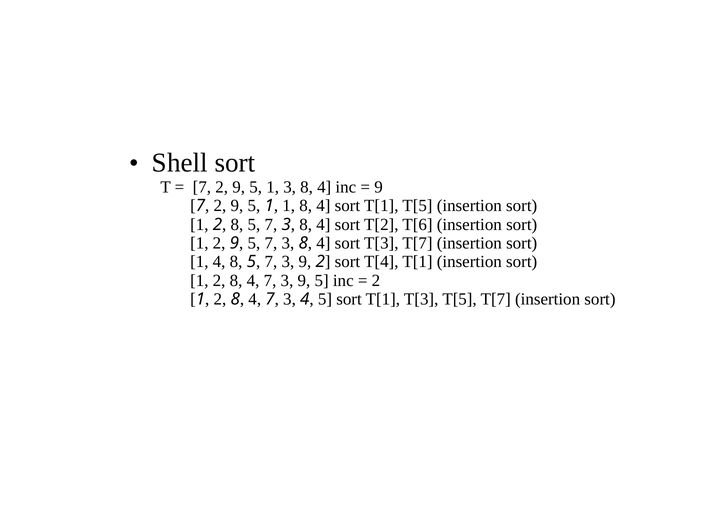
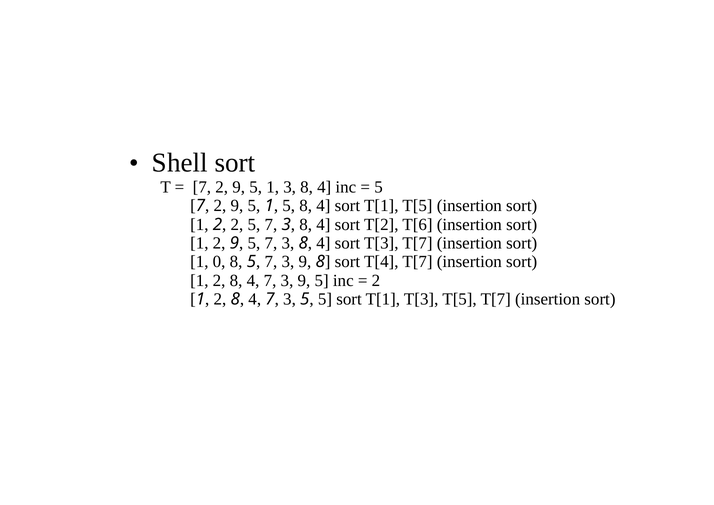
9: 9 -> 5 (379, 187)
1: 1 -> 5 (289, 206)
8: 8 -> 2 (237, 224)
1 4: 4 -> 0 (219, 262)
9 2: 2 -> 8 (320, 262)
T[4 T[1: T[1 -> T[7 (417, 262)
3 4: 4 -> 5 (305, 299)
